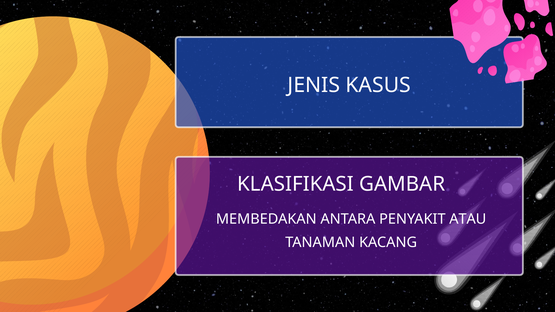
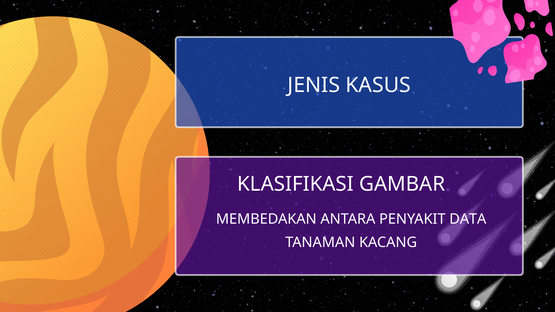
ATAU: ATAU -> DATA (468, 219)
